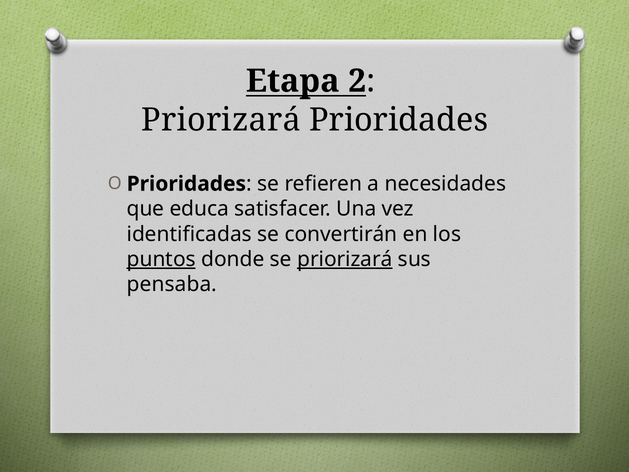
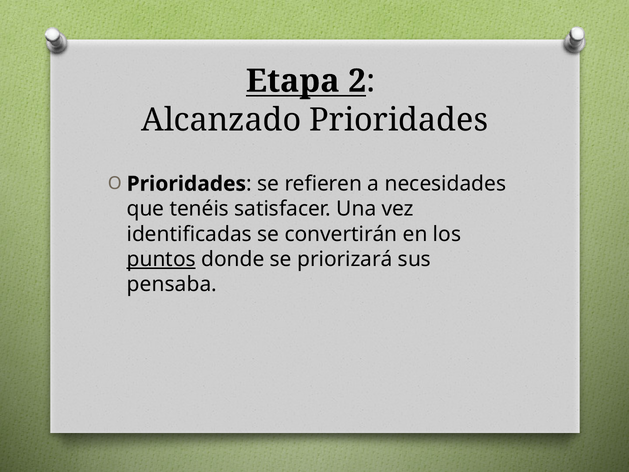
Priorizará: Priorizará -> Alcanzado (221, 120)
educa: educa -> tenéis (199, 209)
priorizará underline: present -> none (345, 259)
